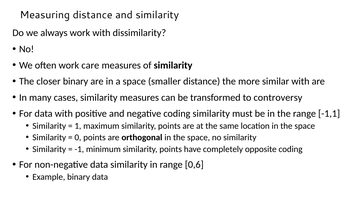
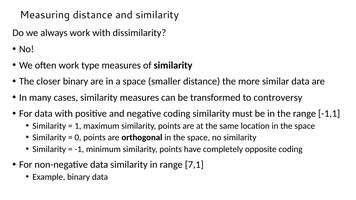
care: care -> type (90, 65)
similar with: with -> data (300, 81)
0,6: 0,6 -> 7,1 (194, 165)
